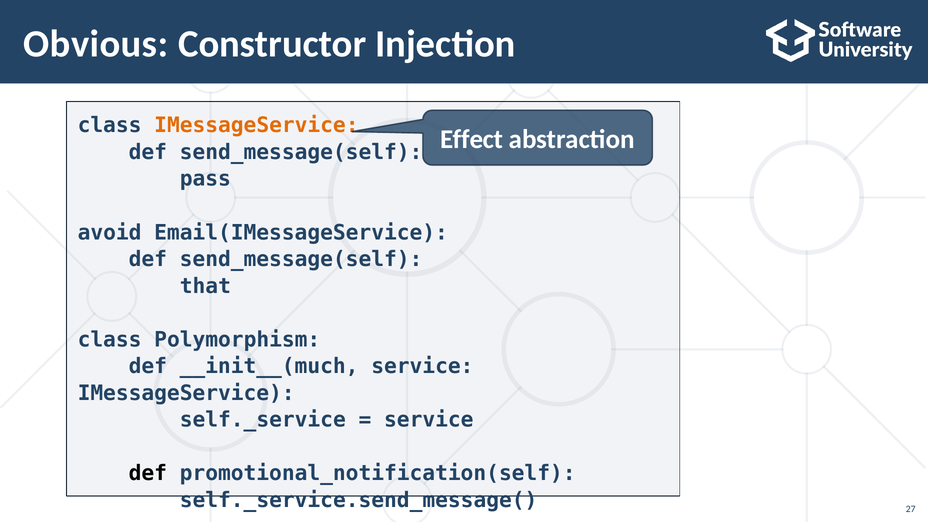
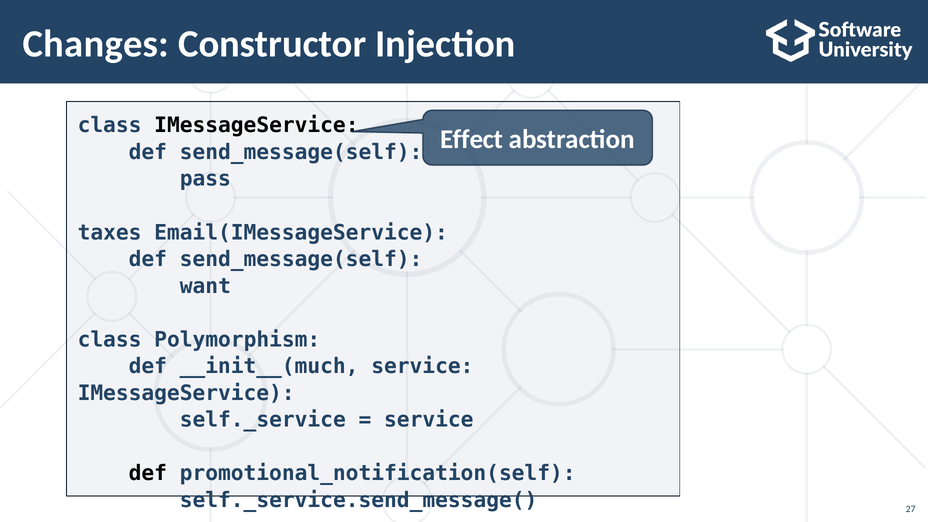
Obvious: Obvious -> Changes (96, 44)
IMessageService colour: orange -> black (256, 125)
avoid: avoid -> taxes (110, 232)
that: that -> want (205, 286)
